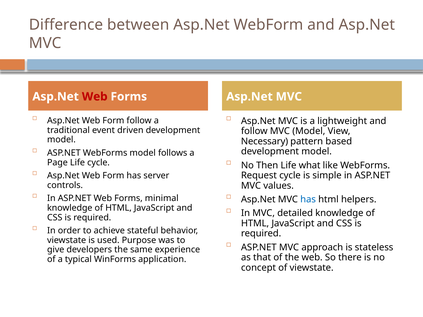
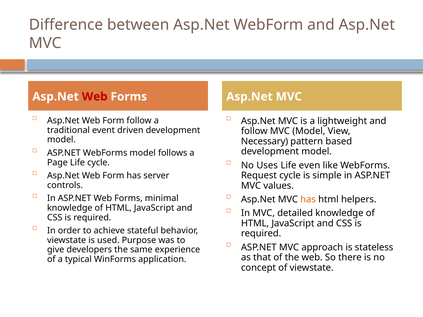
Then: Then -> Uses (267, 165)
what: what -> even (310, 165)
has colour: blue -> orange (308, 200)
